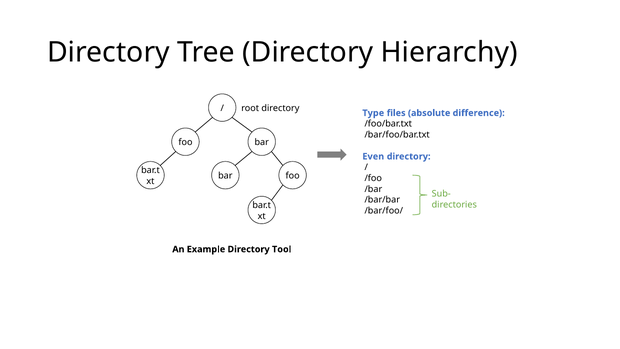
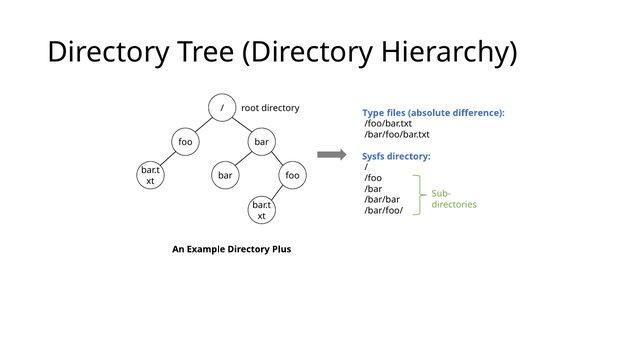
Even: Even -> Sysfs (373, 156)
Tool: Tool -> Plus (282, 249)
